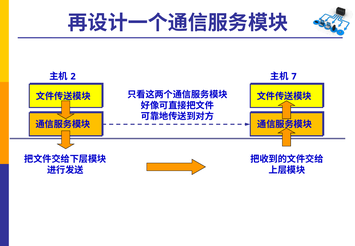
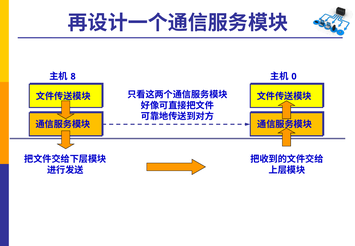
2: 2 -> 8 (73, 76)
7: 7 -> 0 (294, 76)
